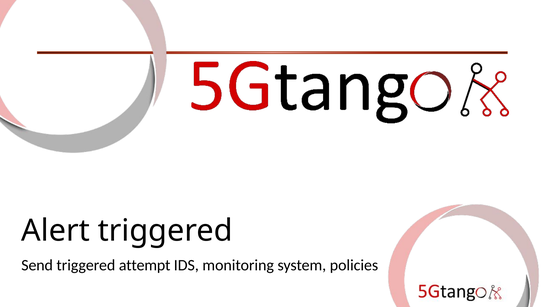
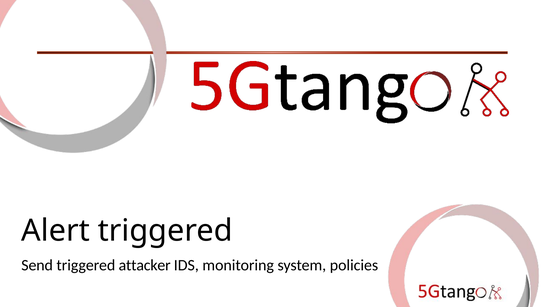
attempt: attempt -> attacker (145, 265)
